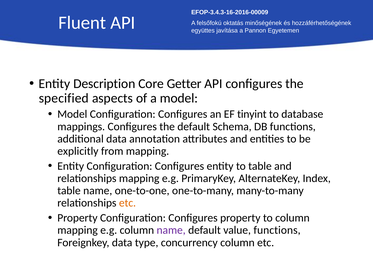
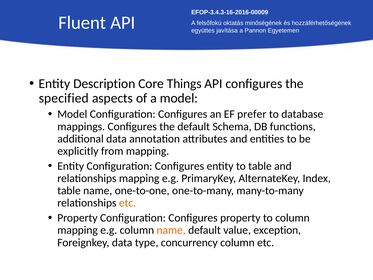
Getter: Getter -> Things (184, 84)
tinyint: tinyint -> prefer (252, 114)
name colour: purple -> orange (171, 230)
value functions: functions -> exception (277, 230)
